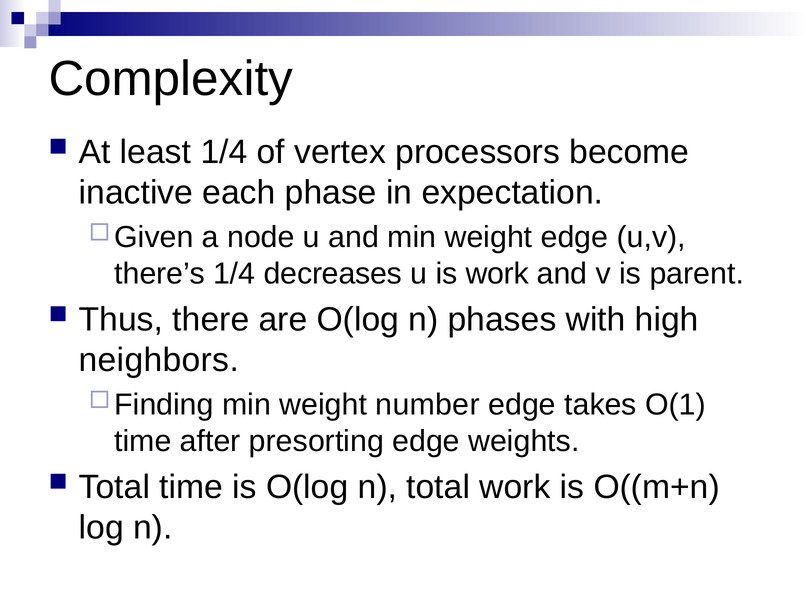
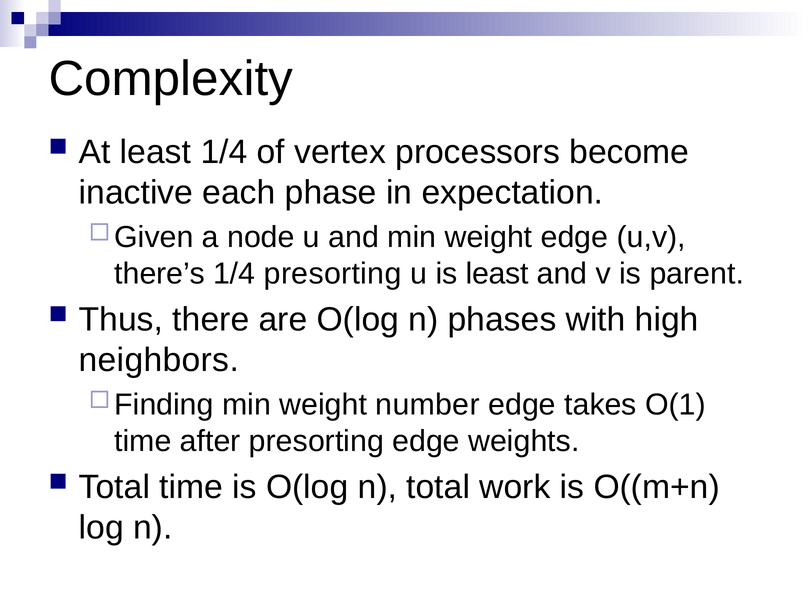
1/4 decreases: decreases -> presorting (333, 274)
is work: work -> least (497, 274)
